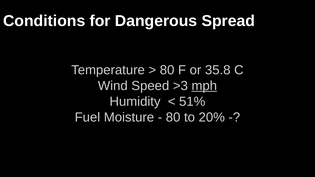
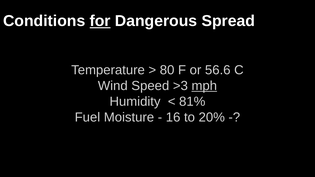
for underline: none -> present (100, 21)
35.8: 35.8 -> 56.6 (218, 70)
51%: 51% -> 81% (192, 102)
80: 80 -> 16 (173, 117)
